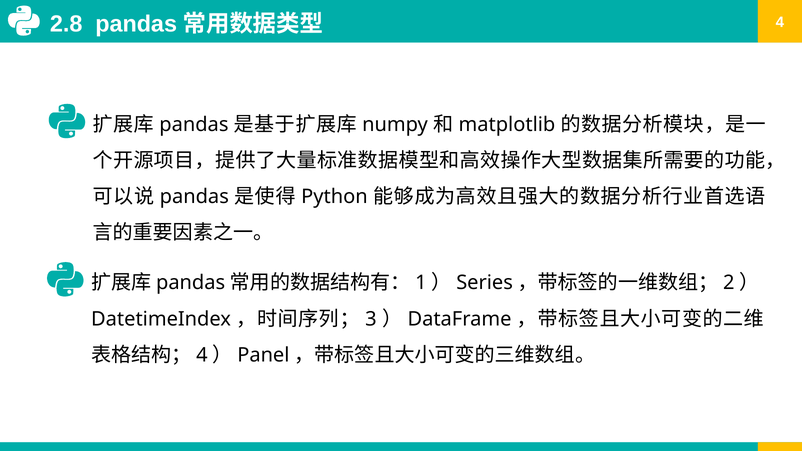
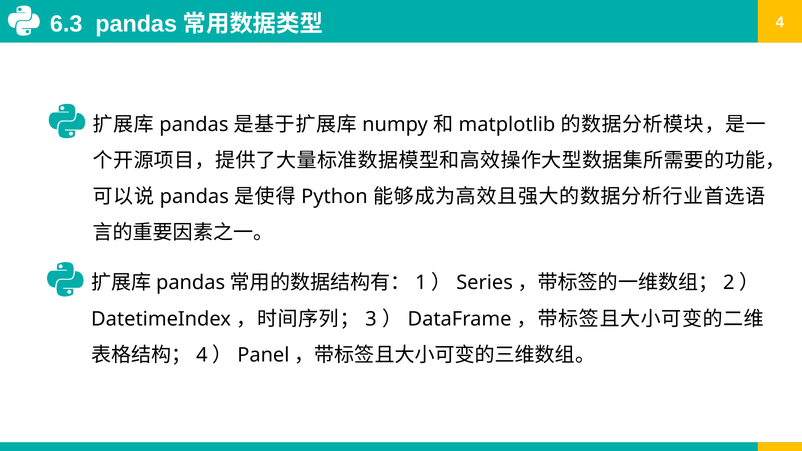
2.8: 2.8 -> 6.3 (66, 24)
